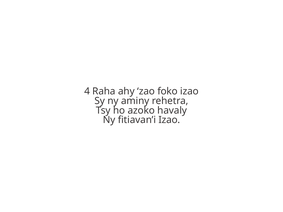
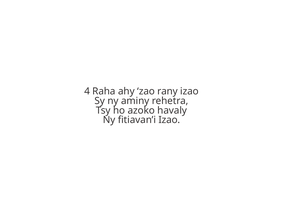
foko: foko -> rany (168, 91)
